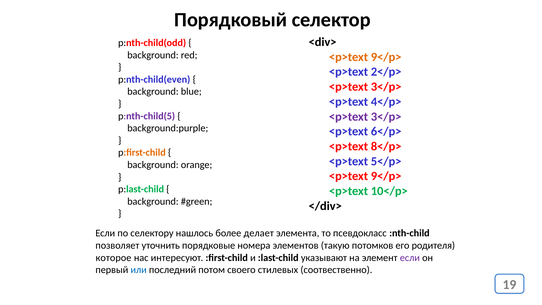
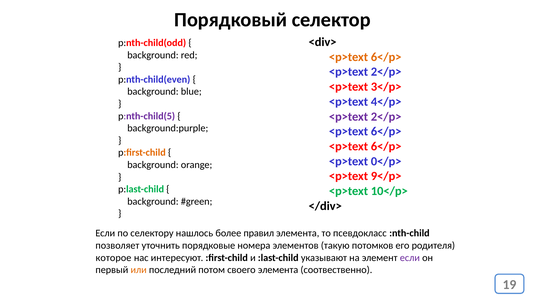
9</p>: 9</p> -> 6</p> (386, 57)
3</p>: 3</p> -> 2</p> (386, 117)
8</p>: 8</p> -> 6</p> (386, 146)
5</p>: 5</p> -> 0</p> (386, 161)
делает: делает -> правил (259, 233)
или colour: blue -> orange (139, 270)
своего стилевых: стилевых -> элемента (278, 270)
